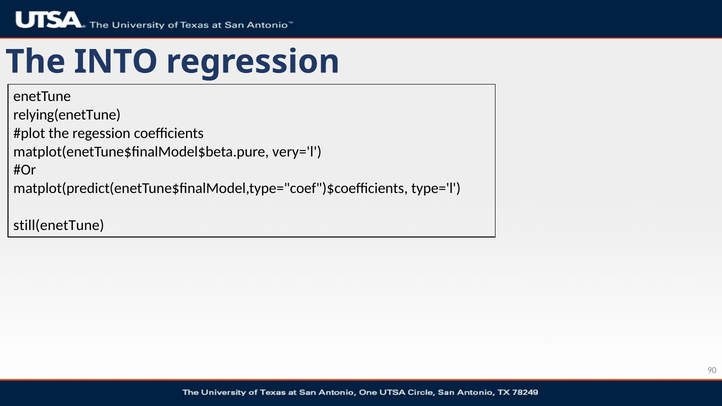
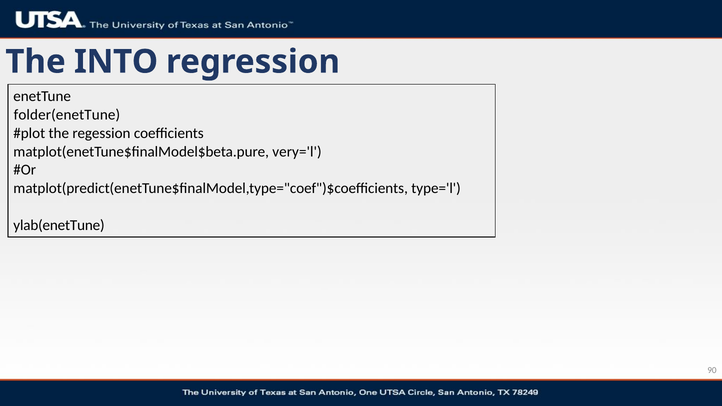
relying(enetTune: relying(enetTune -> folder(enetTune (67, 115)
still(enetTune: still(enetTune -> ylab(enetTune (59, 225)
